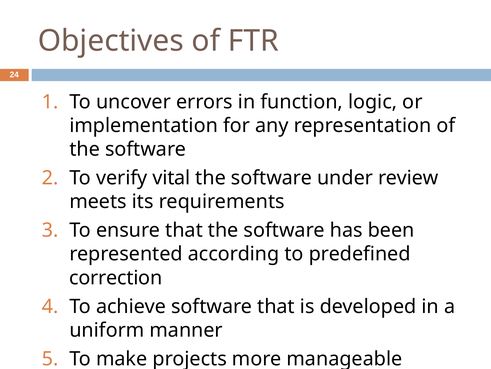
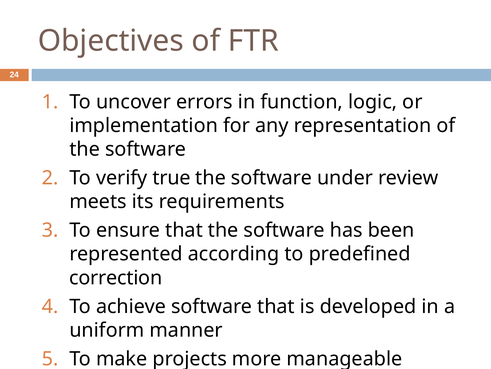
vital: vital -> true (171, 178)
